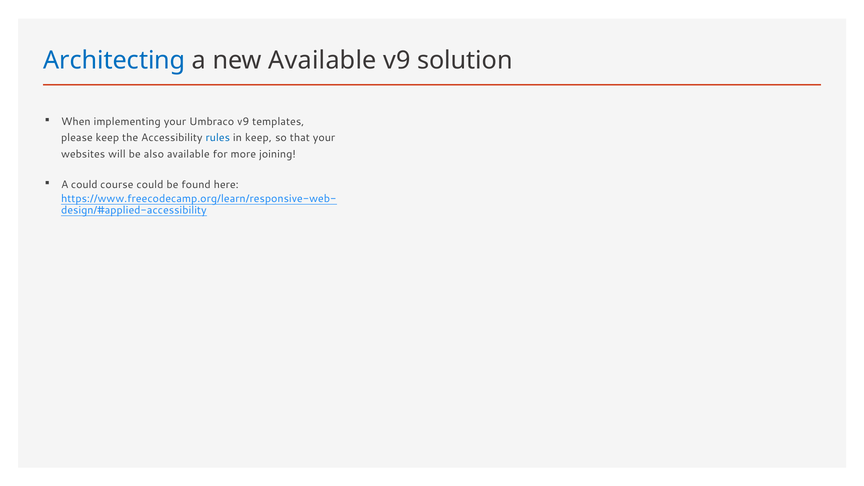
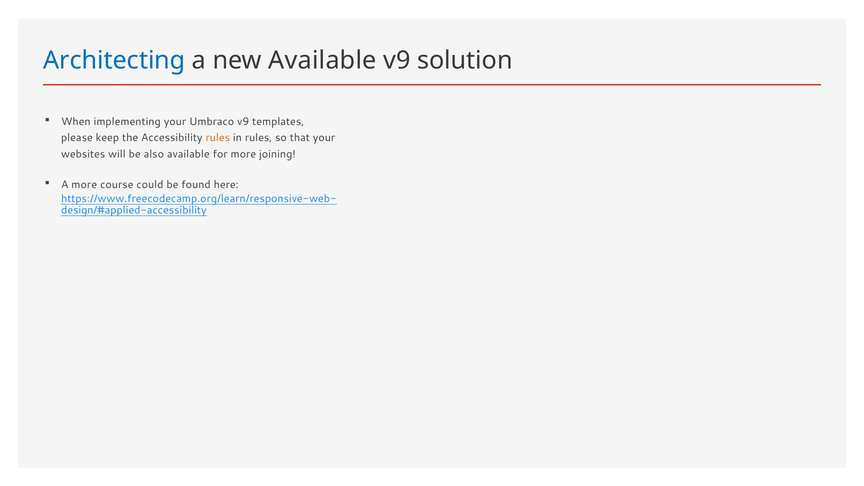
rules colour: blue -> orange (218, 138)
in keep: keep -> rules (259, 138)
A could: could -> more (84, 185)
